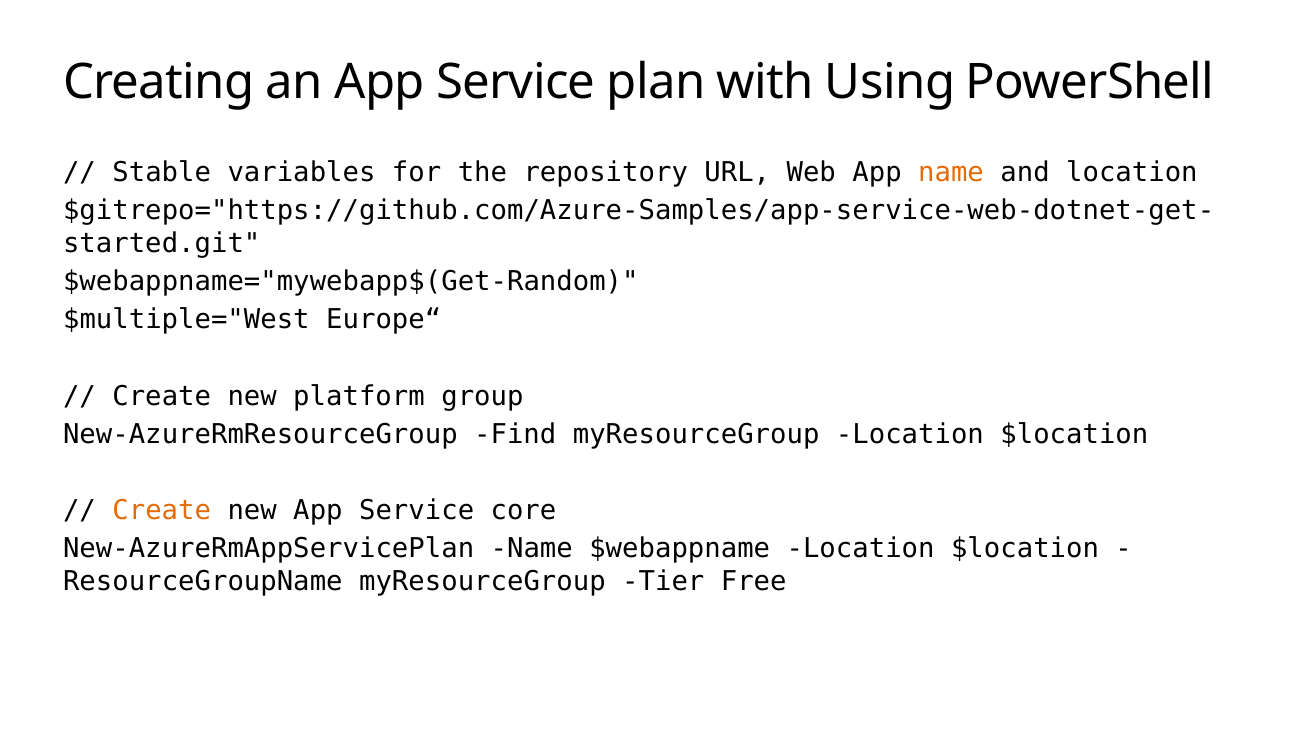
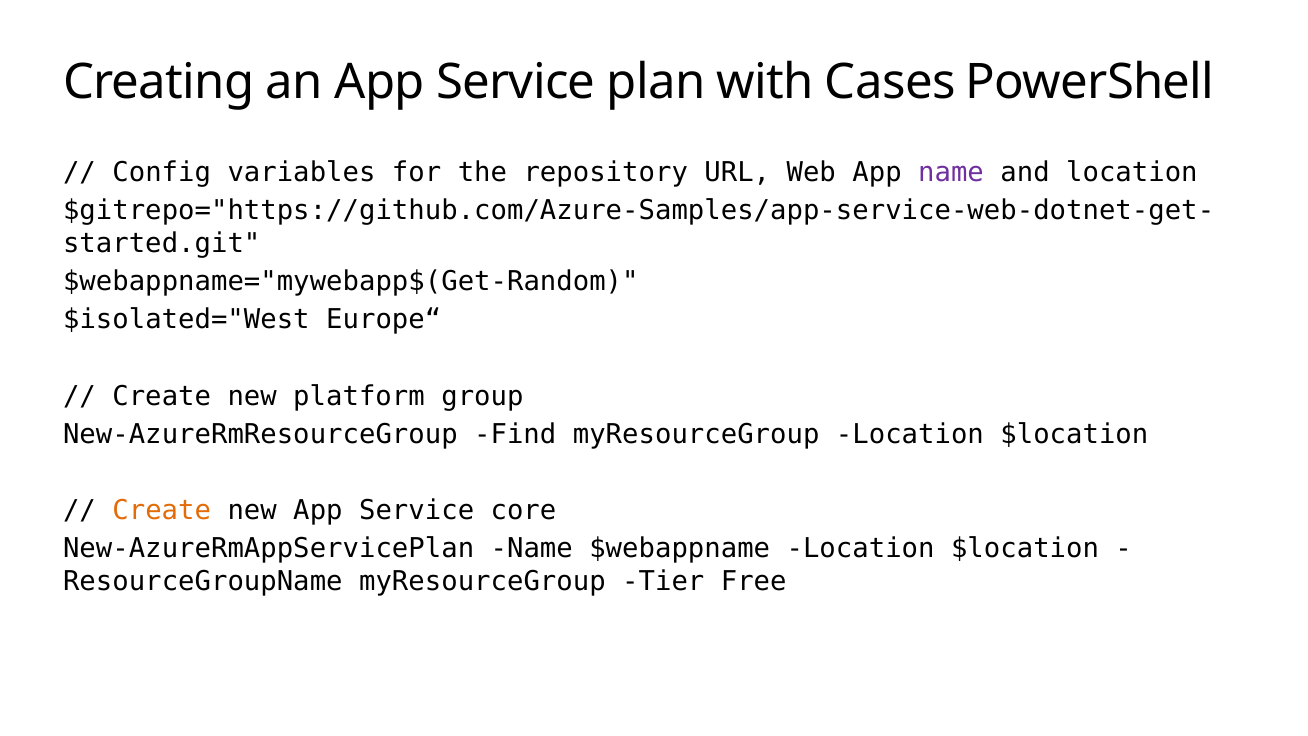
Using: Using -> Cases (890, 82)
Stable: Stable -> Config (162, 172)
name colour: orange -> purple (951, 172)
$multiple="West: $multiple="West -> $isolated="West (186, 320)
